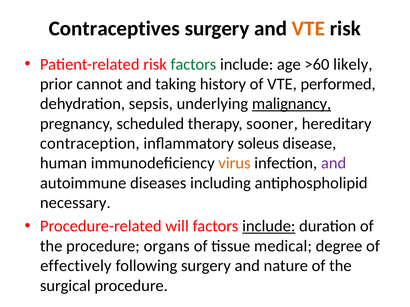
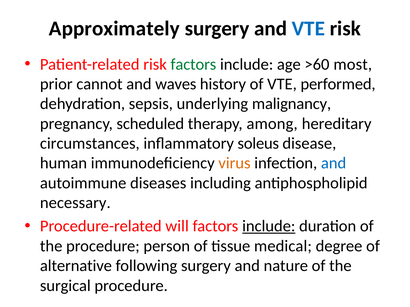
Contraceptives: Contraceptives -> Approximately (114, 28)
VTE colour: orange -> blue (308, 28)
likely: likely -> most (353, 64)
taking: taking -> waves (176, 84)
malignancy underline: present -> none (292, 104)
sooner: sooner -> among (272, 124)
contraception: contraception -> circumstances (90, 144)
and colour: purple -> blue (334, 163)
organs: organs -> person (167, 246)
effectively: effectively -> alternative (76, 266)
